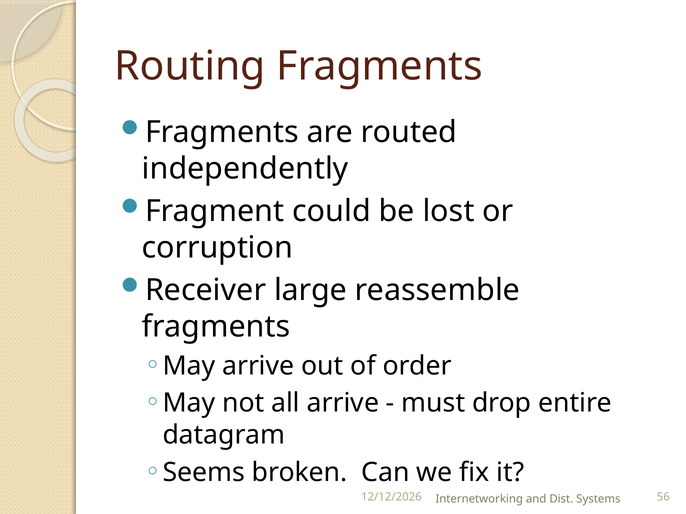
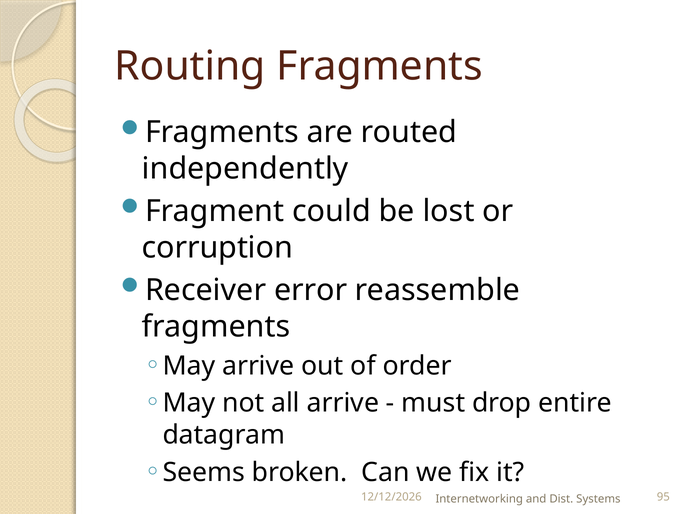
large: large -> error (311, 290)
56: 56 -> 95 (663, 497)
